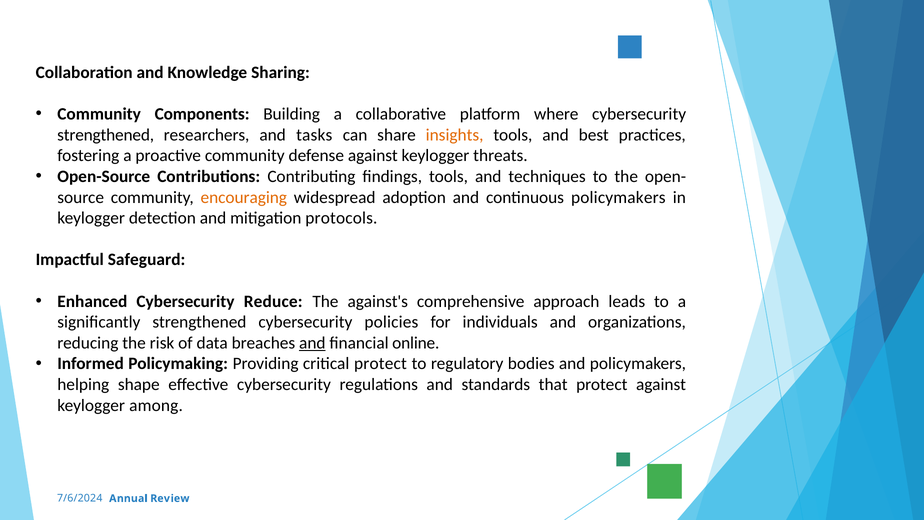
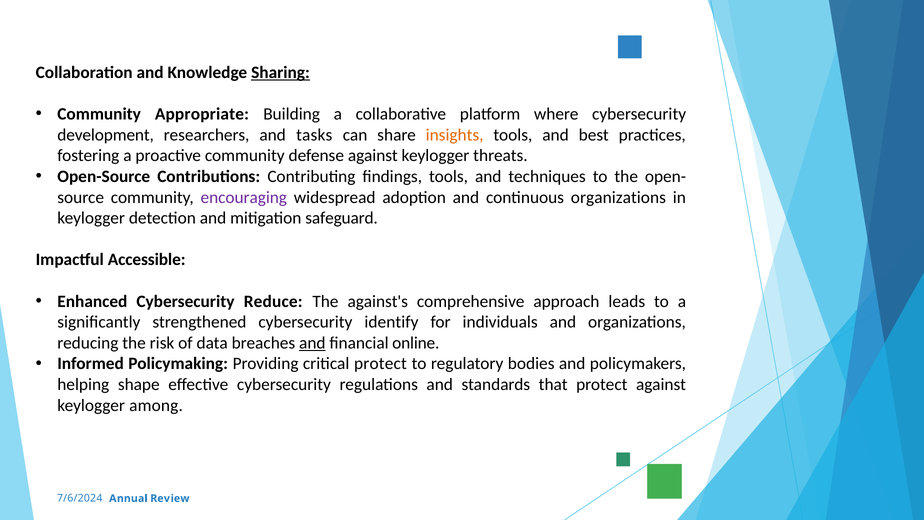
Sharing underline: none -> present (281, 72)
Components: Components -> Appropriate (202, 114)
strengthened: strengthened -> development (106, 135)
encouraging colour: orange -> purple (244, 197)
continuous policymakers: policymakers -> organizations (618, 197)
protocols: protocols -> safeguard (342, 218)
Safeguard: Safeguard -> Accessible (147, 260)
policies: policies -> identify (391, 322)
